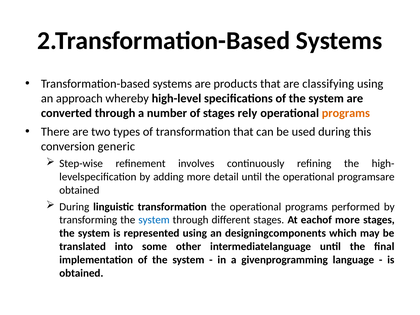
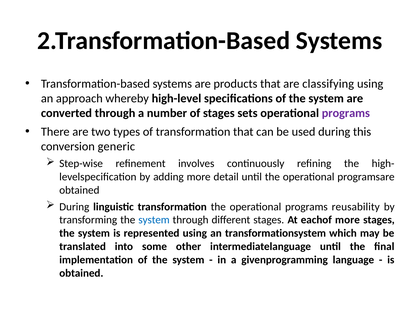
rely: rely -> sets (247, 113)
programs colour: orange -> purple (346, 113)
performed: performed -> reusability (356, 207)
designingcomponents: designingcomponents -> transformationsystem (276, 233)
